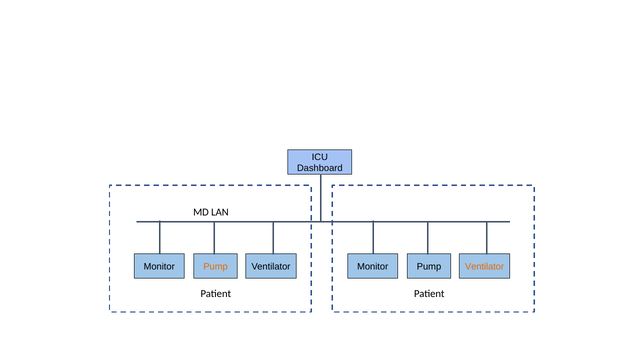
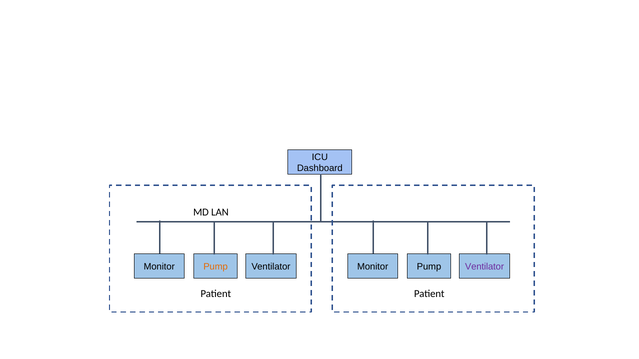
Ventilator colour: orange -> purple (485, 267)
